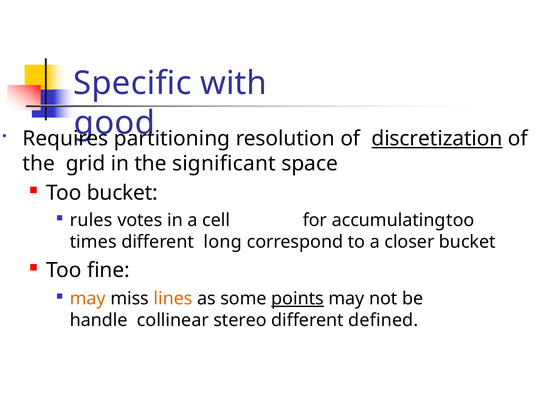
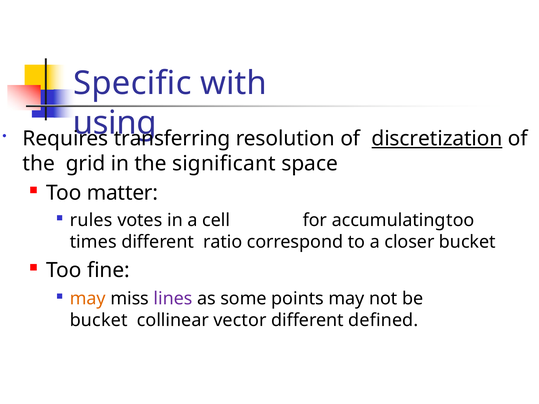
good: good -> using (115, 123)
partitioning: partitioning -> transferring (172, 139)
Too bucket: bucket -> matter (122, 193)
long: long -> ratio (223, 242)
lines colour: orange -> purple (173, 299)
points underline: present -> none (298, 299)
handle: handle -> bucket (99, 320)
stereo: stereo -> vector (240, 320)
